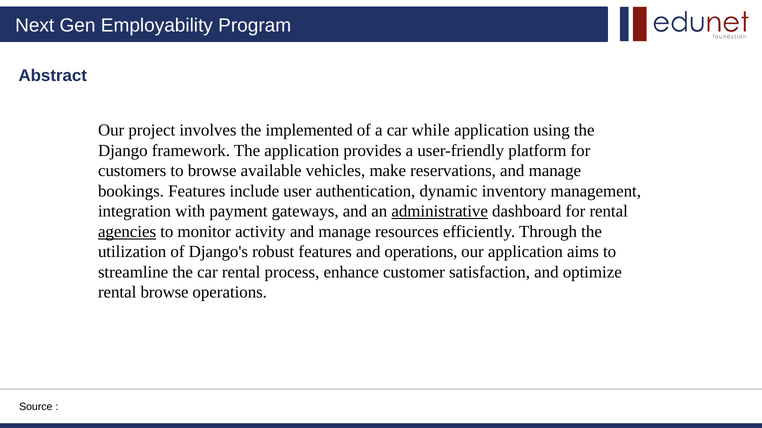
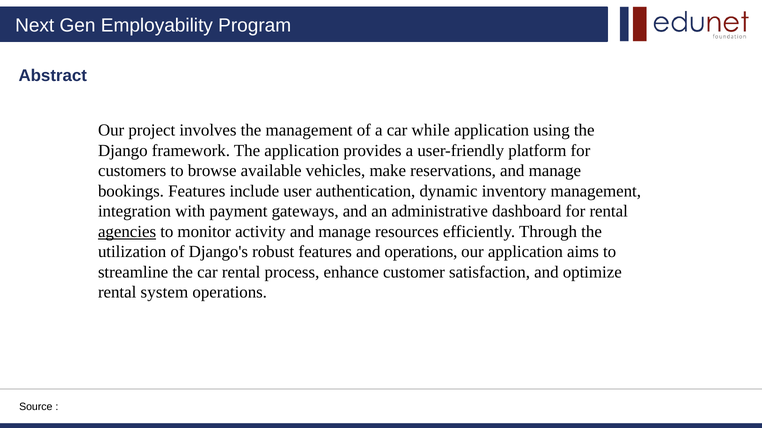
the implemented: implemented -> management (309, 130)
administrative underline: present -> none (440, 212)
rental browse: browse -> system (164, 293)
